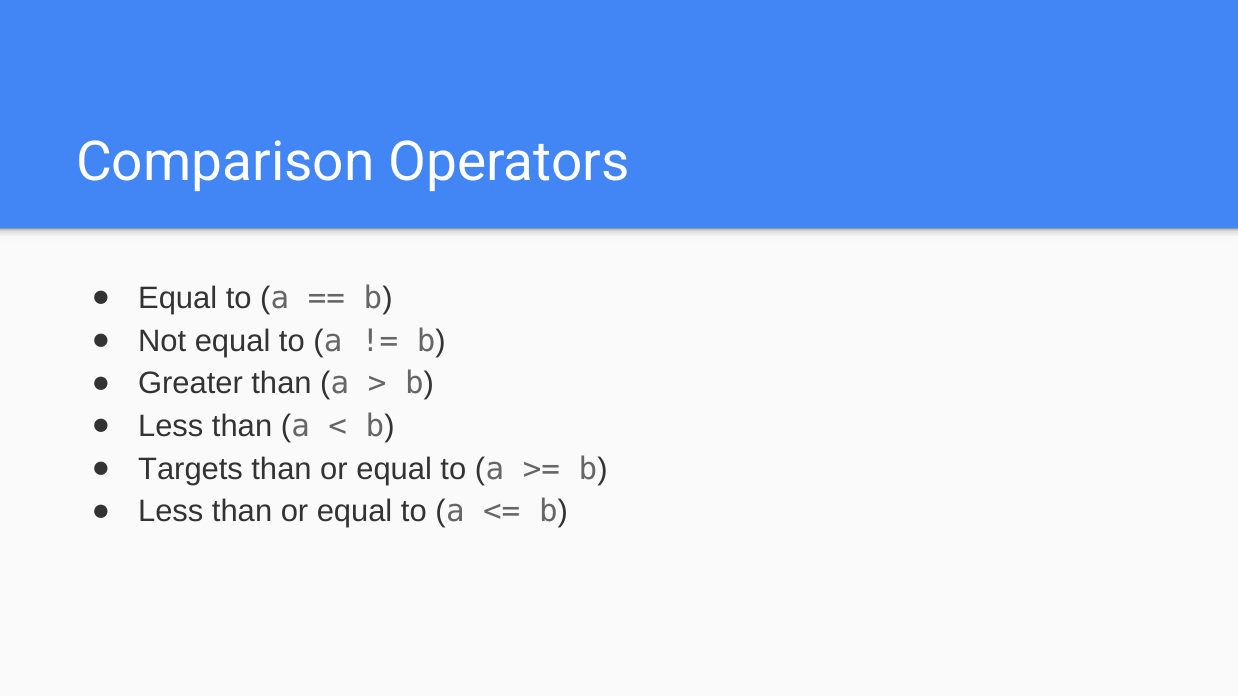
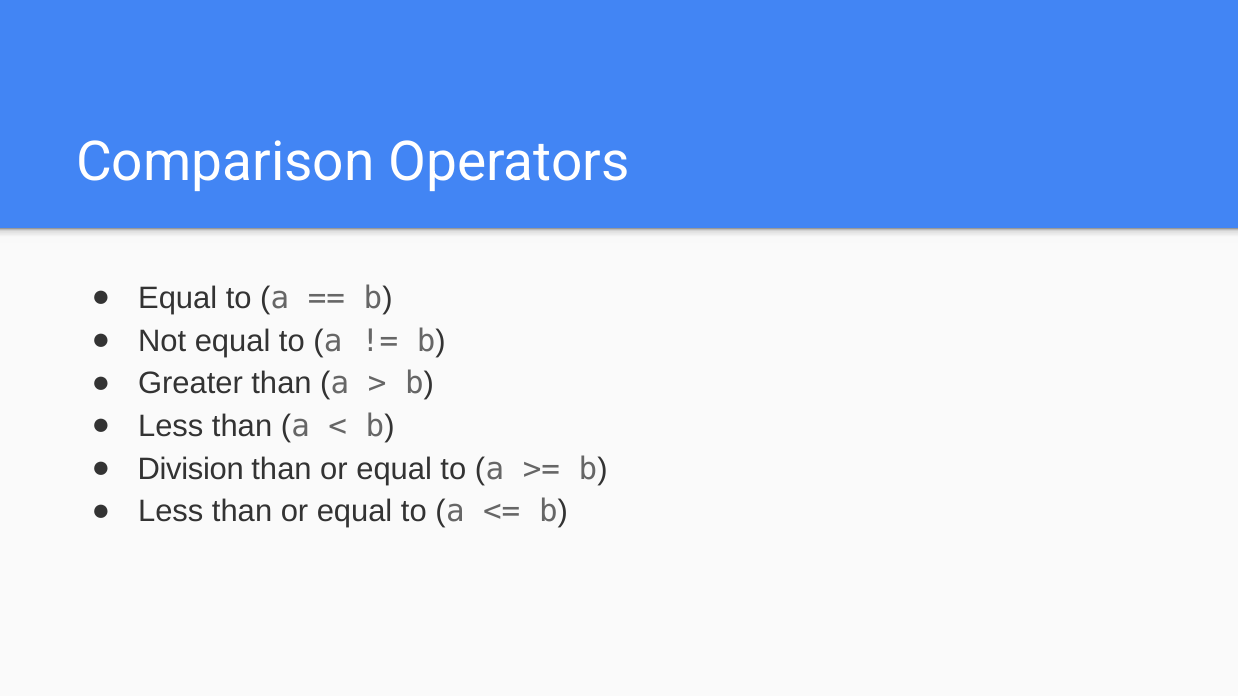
Targets: Targets -> Division (191, 469)
